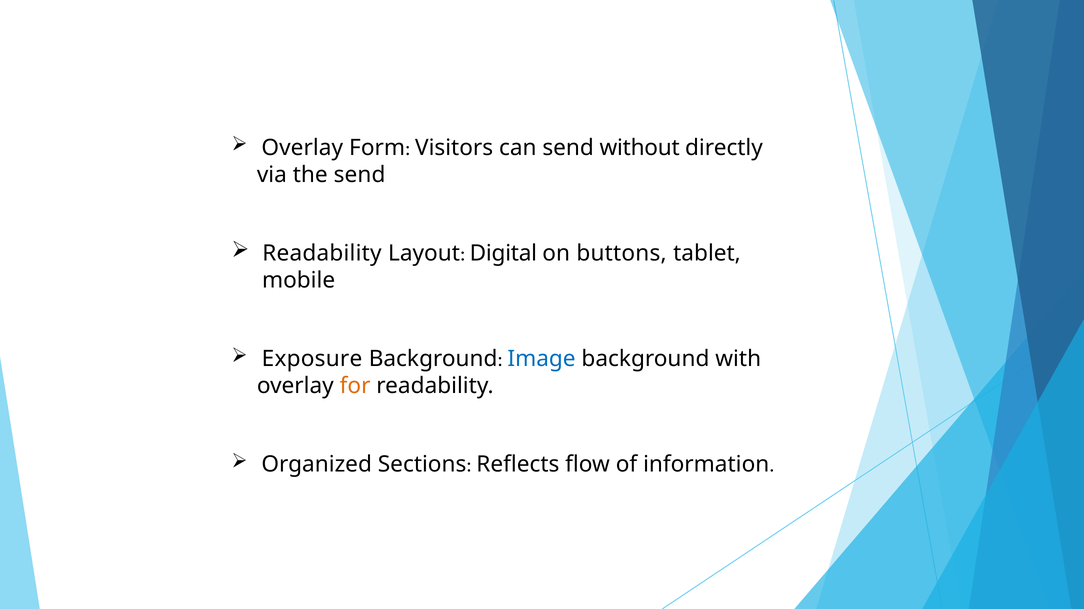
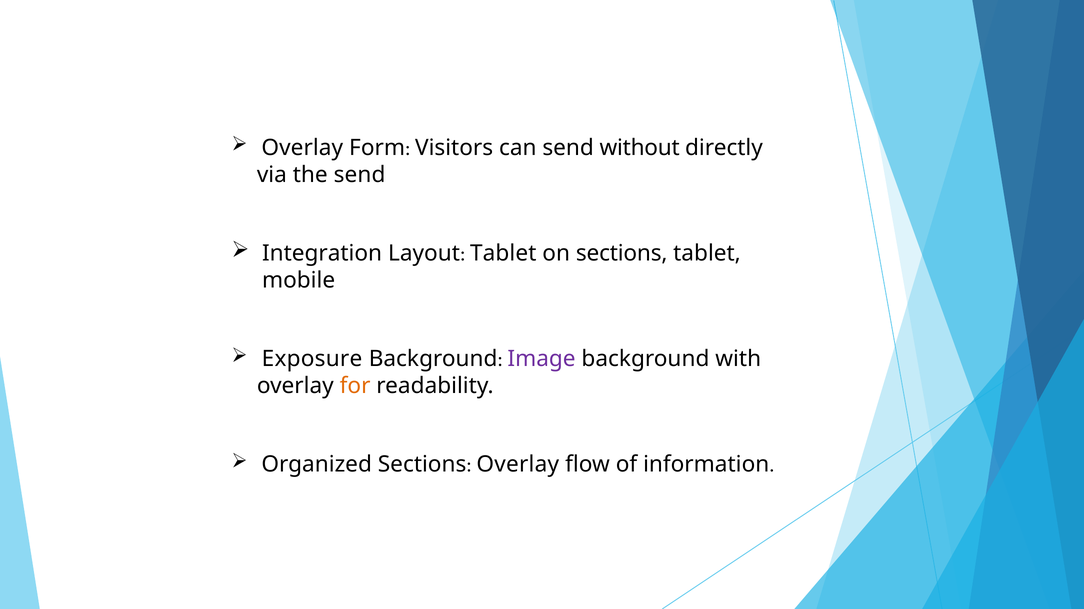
Readability: Readability -> Integration (322, 254)
Layout Digital: Digital -> Tablet (503, 254)
on buttons: buttons -> sections (622, 254)
Image colour: blue -> purple (542, 359)
Sections Reflects: Reflects -> Overlay (518, 465)
